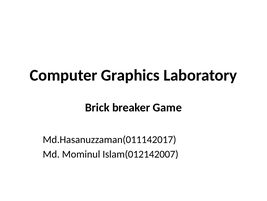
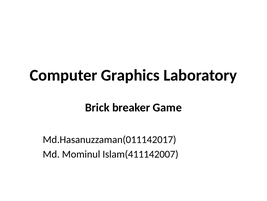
Islam(012142007: Islam(012142007 -> Islam(411142007 (140, 154)
